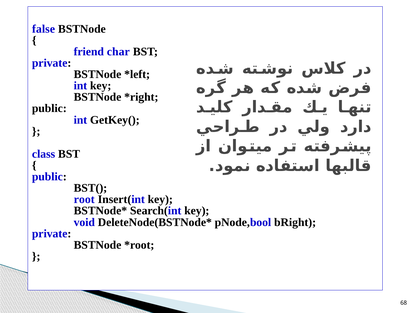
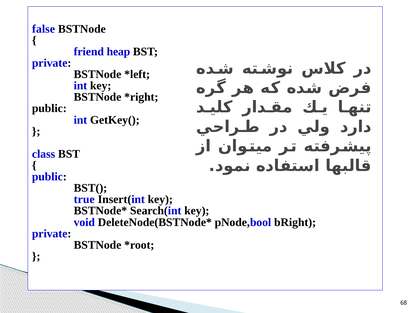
char: char -> heap (118, 52)
root: root -> true (84, 199)
